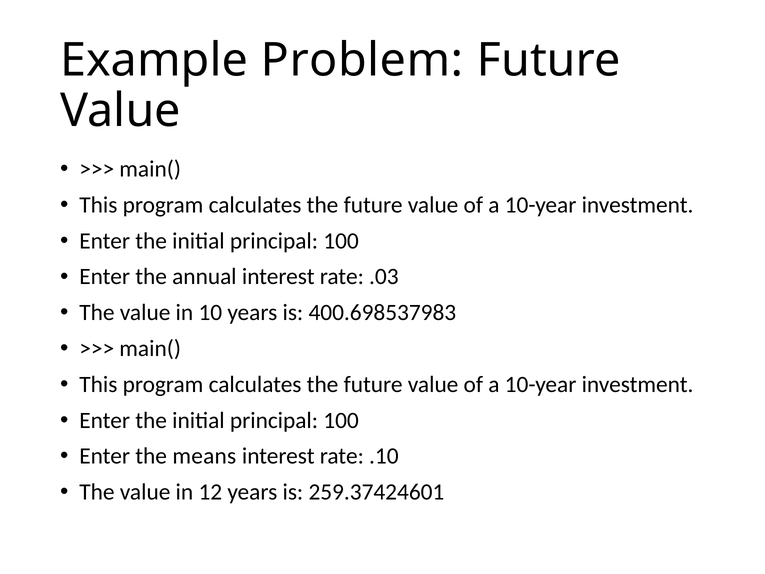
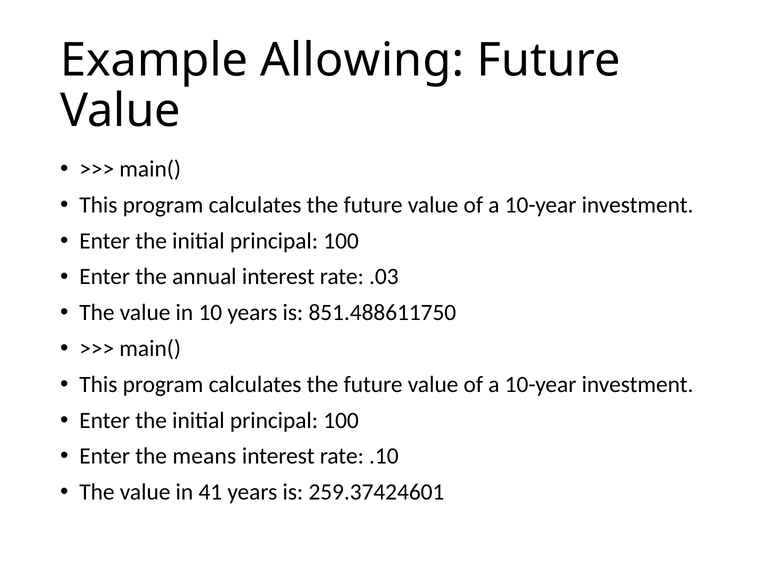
Problem: Problem -> Allowing (362, 60)
400.698537983: 400.698537983 -> 851.488611750 (382, 313)
12: 12 -> 41 (210, 492)
